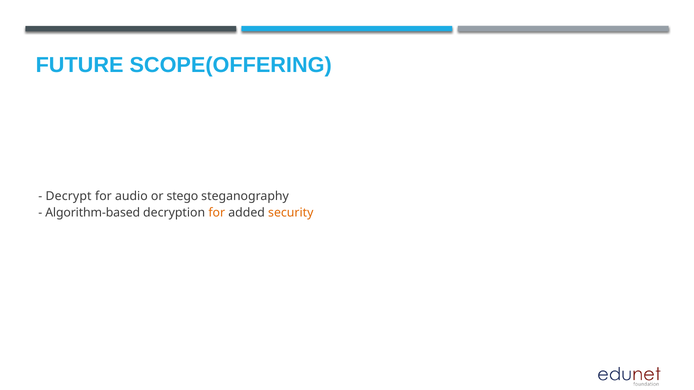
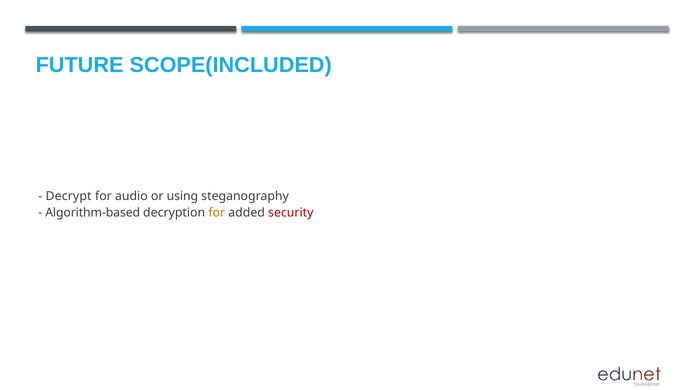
SCOPE(OFFERING: SCOPE(OFFERING -> SCOPE(INCLUDED (231, 65)
stego: stego -> using (182, 196)
security colour: orange -> red (291, 213)
